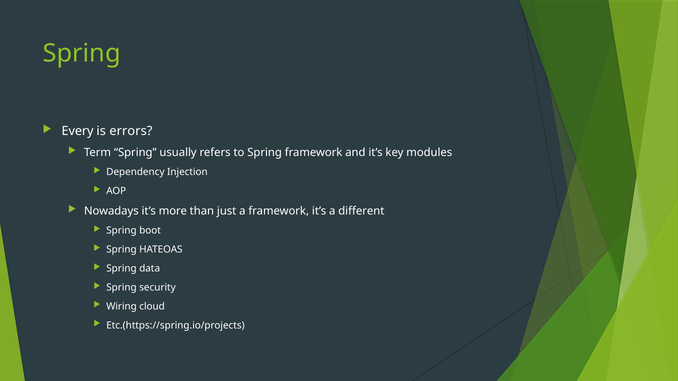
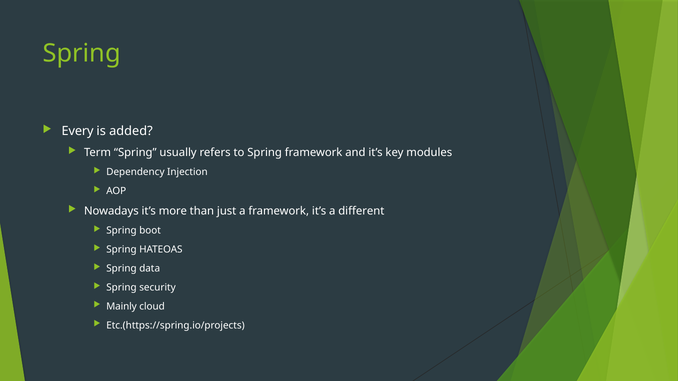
errors: errors -> added (131, 131)
Wiring: Wiring -> Mainly (122, 307)
